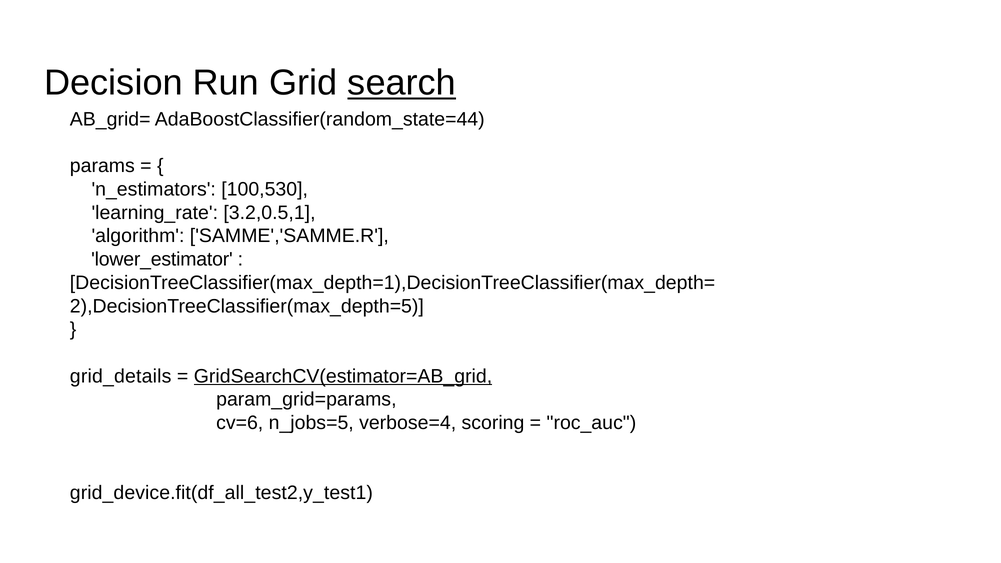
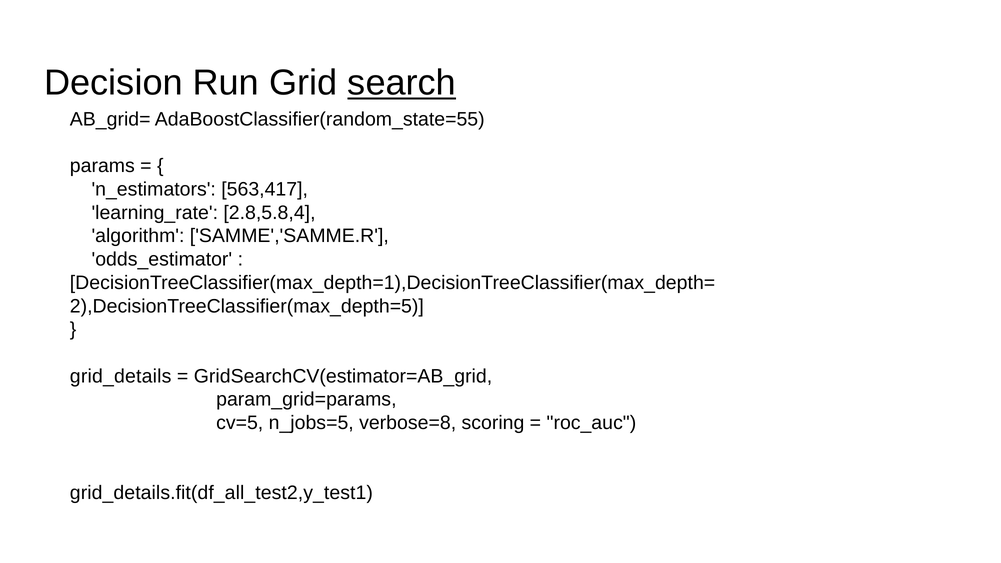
AdaBoostClassifier(random_state=44: AdaBoostClassifier(random_state=44 -> AdaBoostClassifier(random_state=55 (320, 119)
100,530: 100,530 -> 563,417 (265, 189)
3.2,0.5,1: 3.2,0.5,1 -> 2.8,5.8,4 (269, 213)
lower_estimator: lower_estimator -> odds_estimator (162, 259)
GridSearchCV(estimator=AB_grid underline: present -> none (343, 376)
cv=6: cv=6 -> cv=5 (240, 423)
verbose=4: verbose=4 -> verbose=8 (408, 423)
grid_device.fit(df_all_test2,y_test1: grid_device.fit(df_all_test2,y_test1 -> grid_details.fit(df_all_test2,y_test1 (221, 493)
